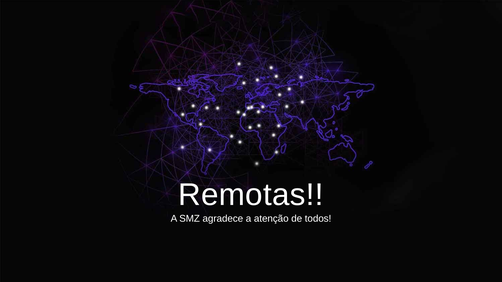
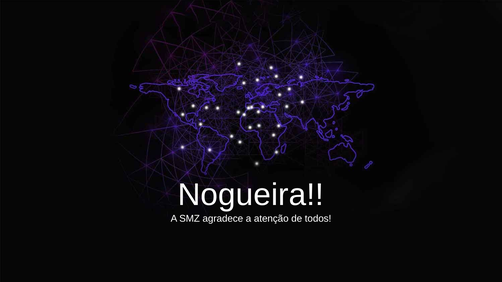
Remotas: Remotas -> Nogueira (251, 195)
